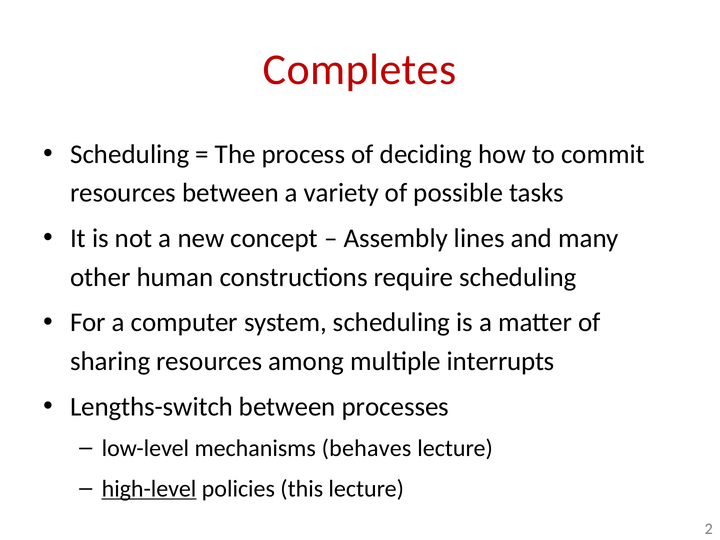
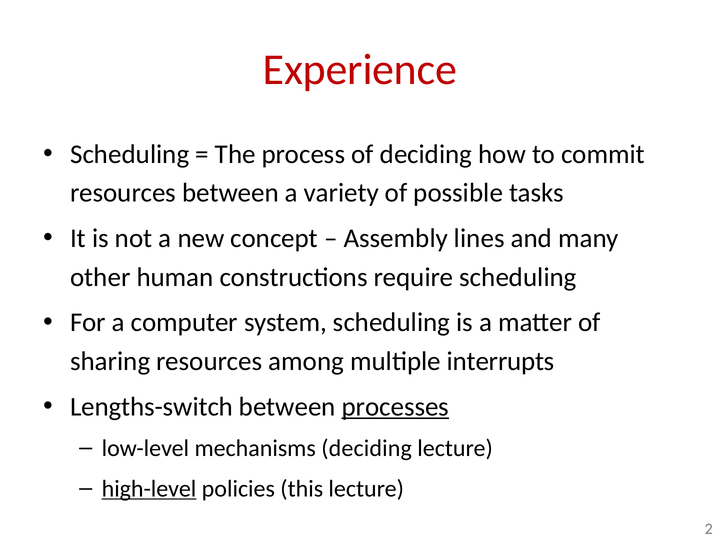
Completes: Completes -> Experience (360, 70)
processes underline: none -> present (395, 407)
mechanisms behaves: behaves -> deciding (367, 449)
